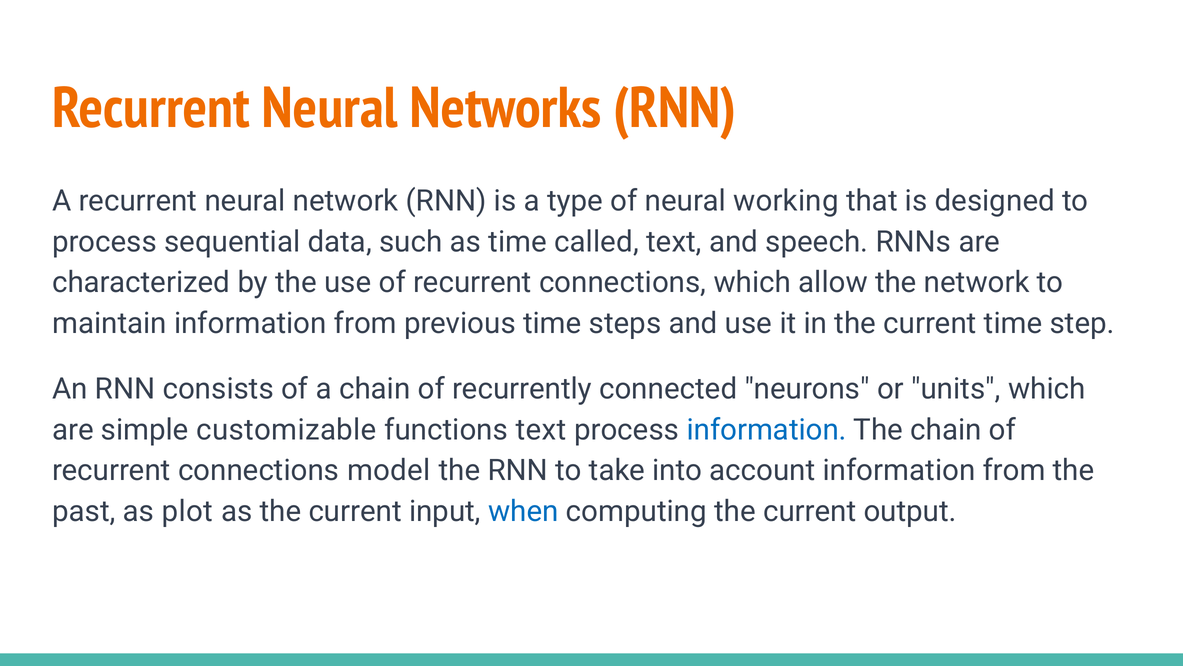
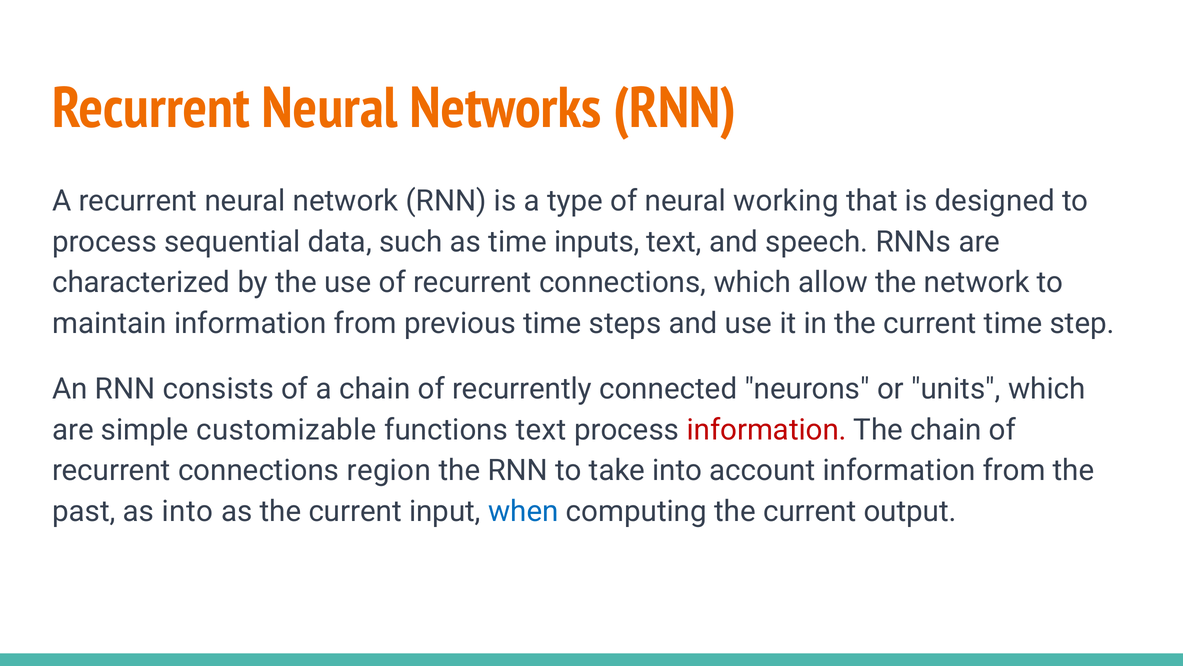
called: called -> inputs (597, 242)
information colour: blue -> red (767, 429)
model: model -> region (389, 470)
as plot: plot -> into (187, 511)
